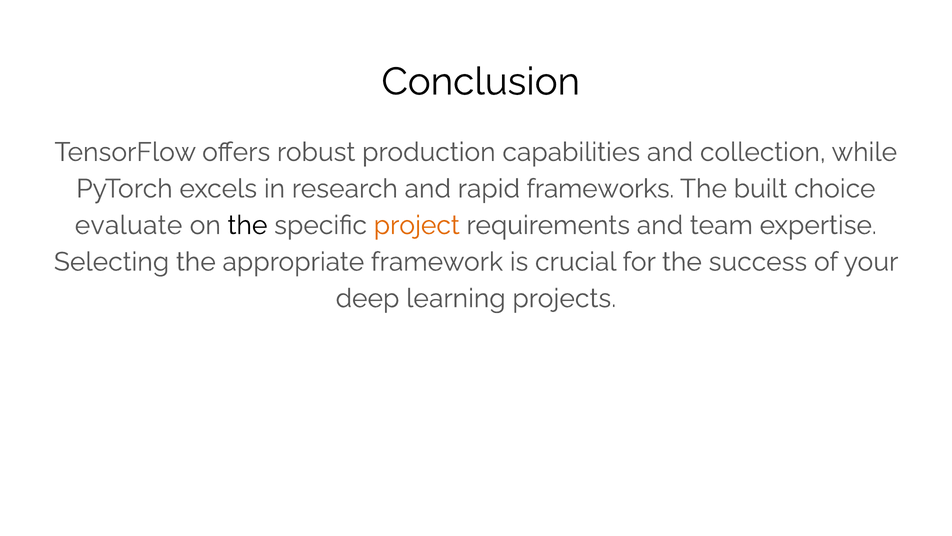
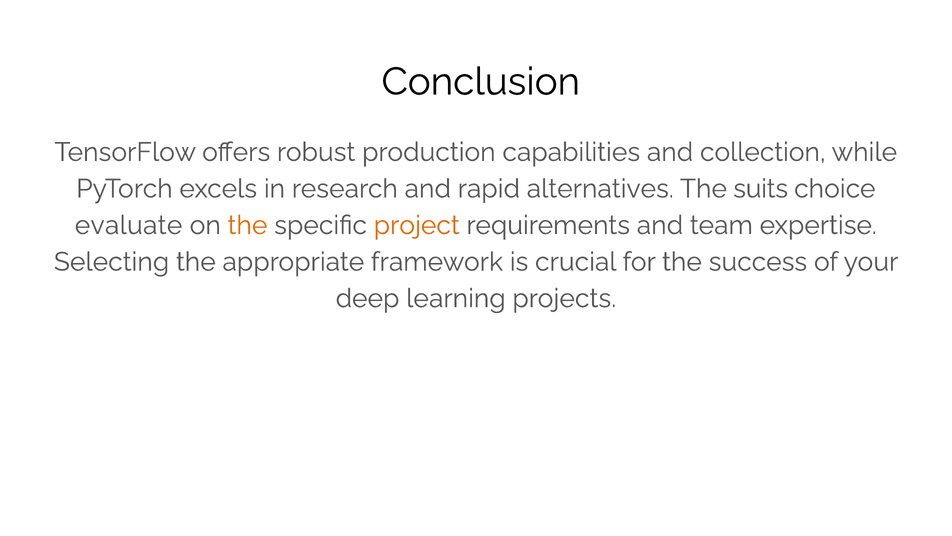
frameworks: frameworks -> alternatives (600, 189)
built: built -> suits (761, 189)
the colour: black -> orange (248, 225)
